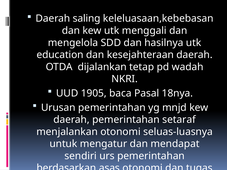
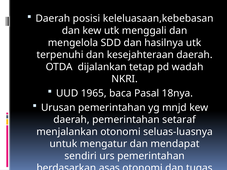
saling: saling -> posisi (87, 19)
education: education -> terpenuhi (60, 55)
1905: 1905 -> 1965 (94, 93)
